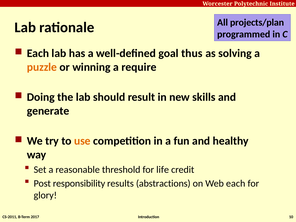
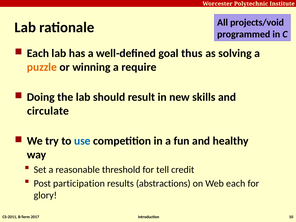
projects/plan: projects/plan -> projects/void (257, 22)
generate: generate -> circulate (48, 111)
use colour: orange -> blue (82, 141)
life: life -> tell (163, 170)
responsibility: responsibility -> participation (79, 183)
